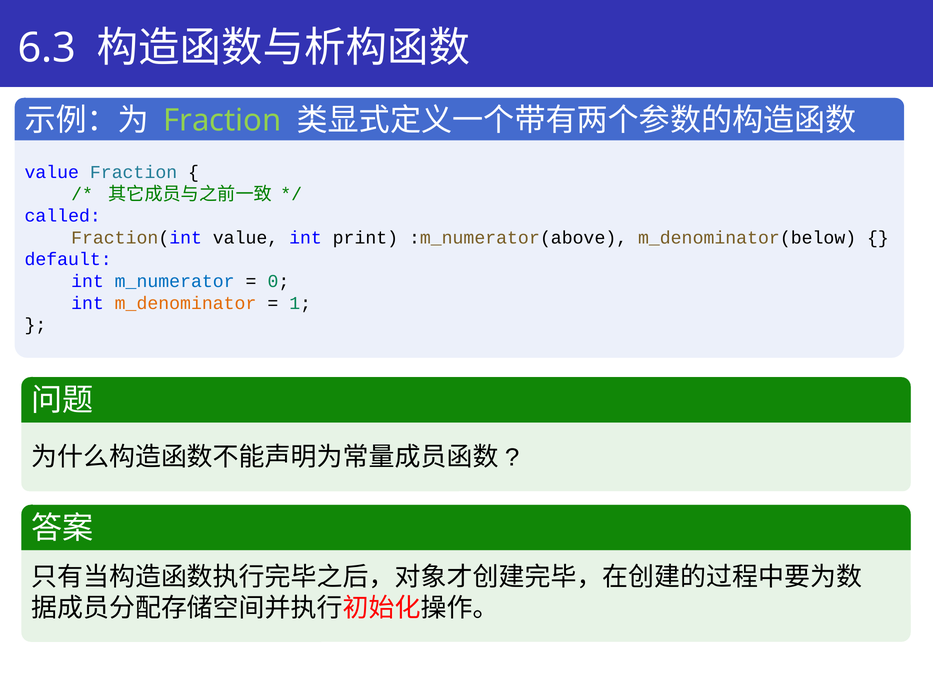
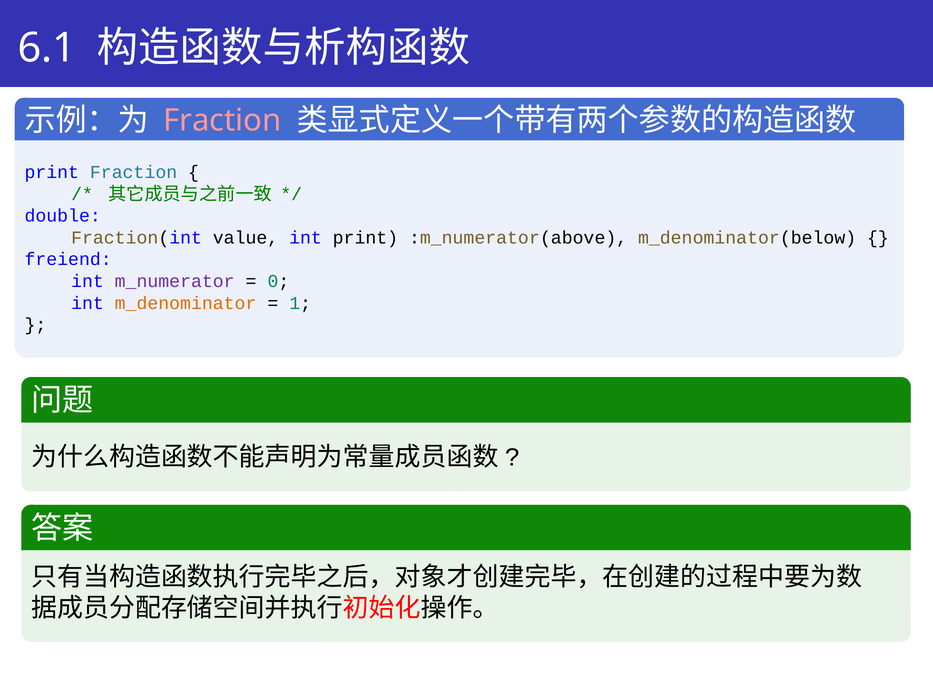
6.3: 6.3 -> 6.1 (47, 48)
Fraction colour: light green -> pink (222, 121)
value: value -> print (52, 172)
called: called -> double (63, 216)
default: default -> freiend (68, 259)
m_numerator colour: blue -> purple (175, 281)
